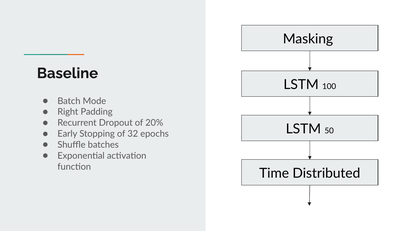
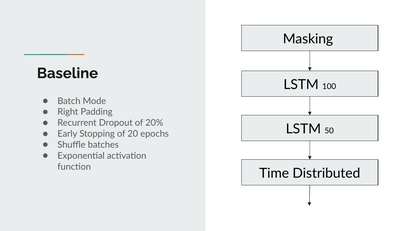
32: 32 -> 20 (133, 134)
